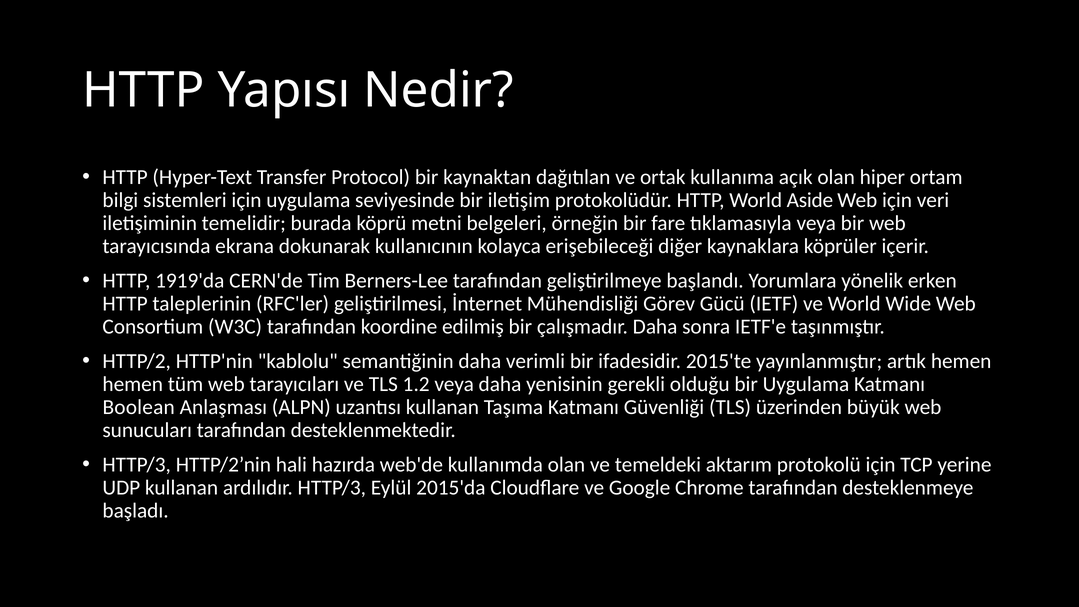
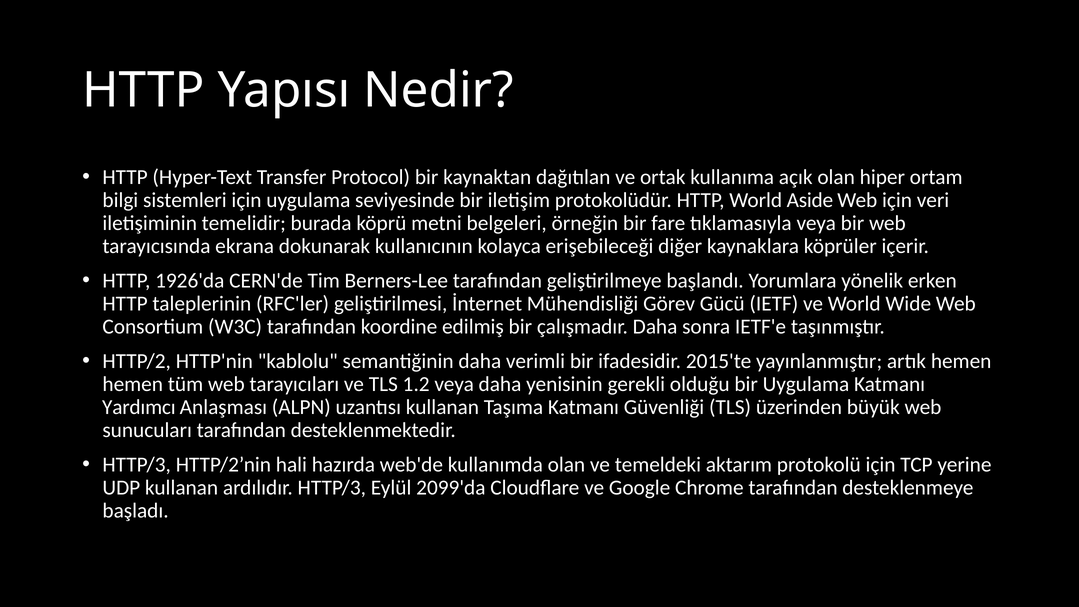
1919'da: 1919'da -> 1926'da (190, 281)
Boolean: Boolean -> Yardımcı (139, 407)
2015'da: 2015'da -> 2099'da (451, 488)
